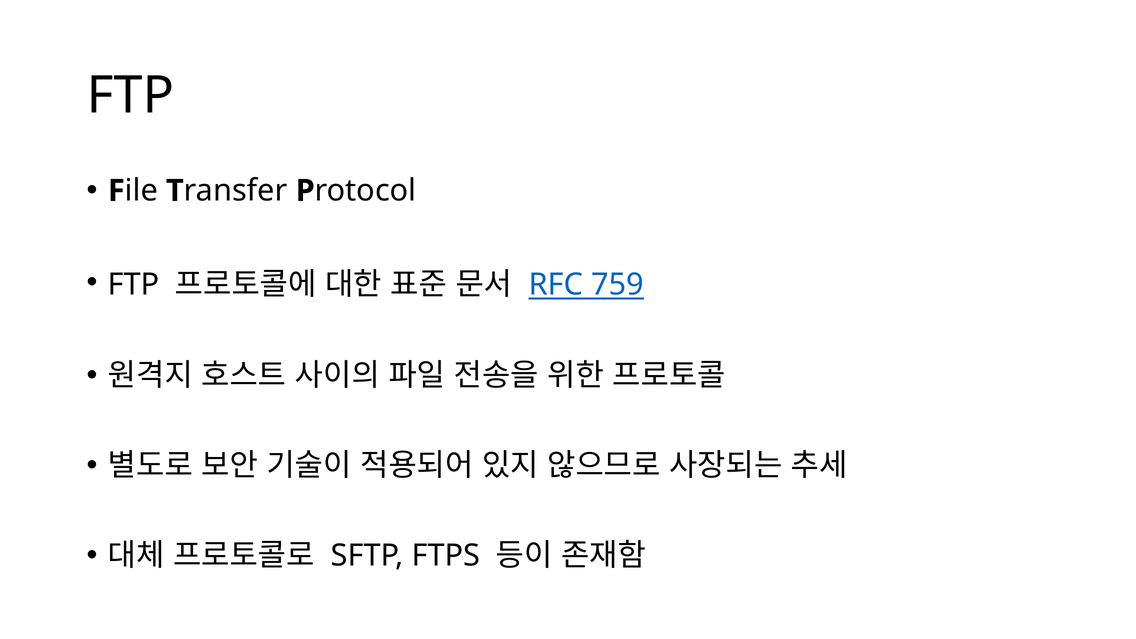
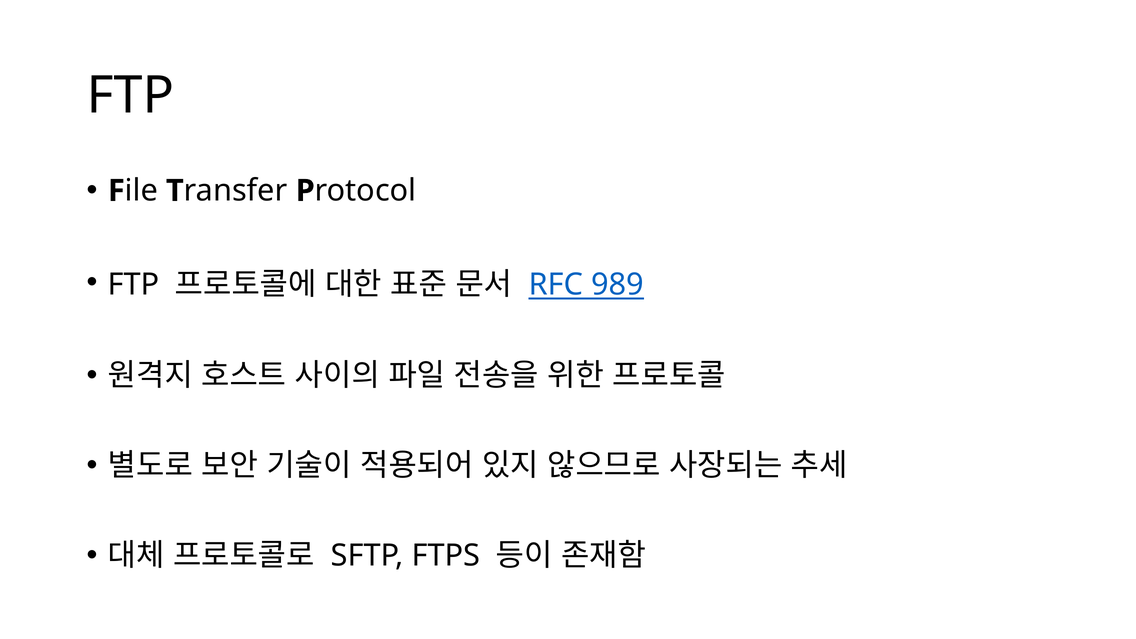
759: 759 -> 989 (618, 285)
